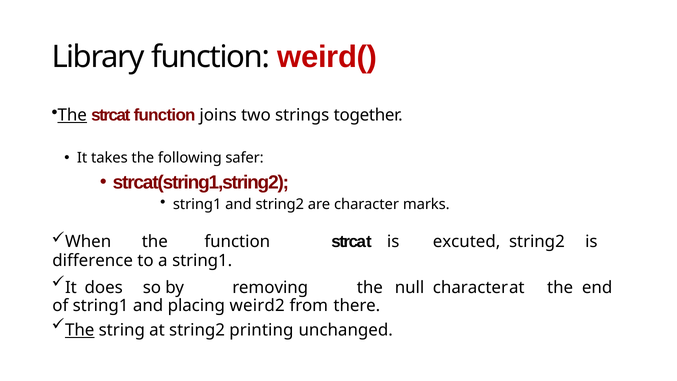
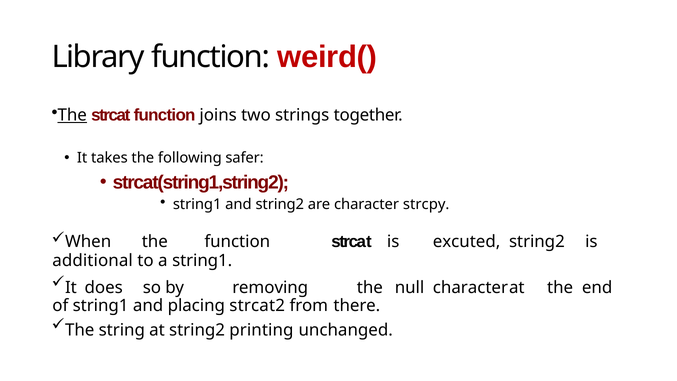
marks: marks -> strcpy (426, 204)
difference: difference -> additional (93, 261)
weird2: weird2 -> strcat2 (257, 306)
The underline: present -> none (80, 330)
